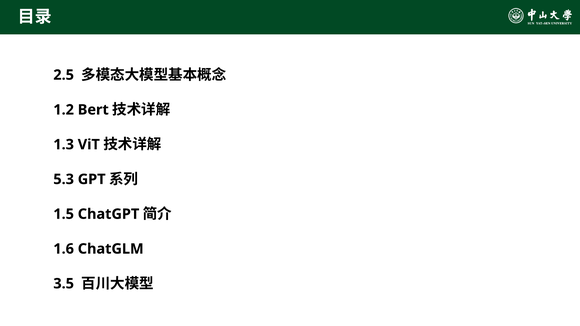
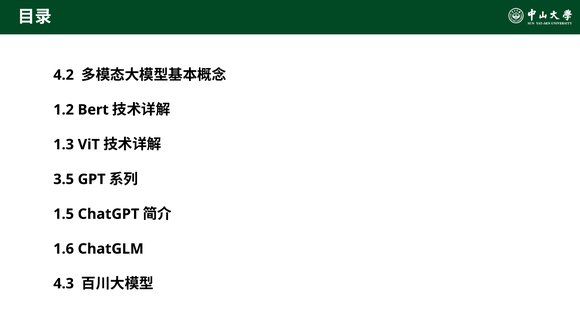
2.5: 2.5 -> 4.2 (64, 75)
5.3: 5.3 -> 3.5 (64, 179)
3.5: 3.5 -> 4.3 (64, 284)
